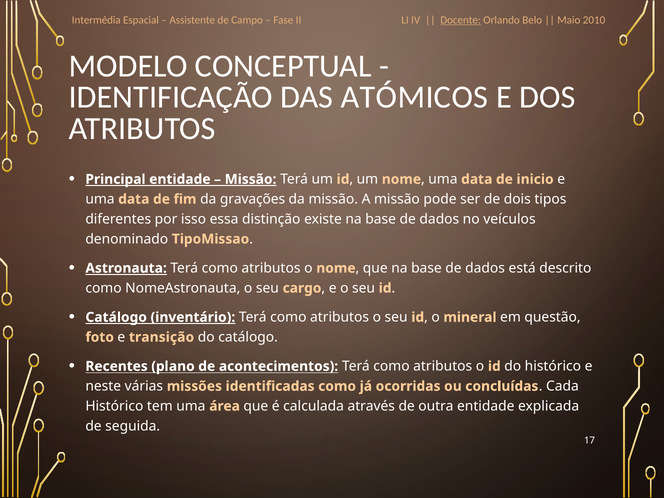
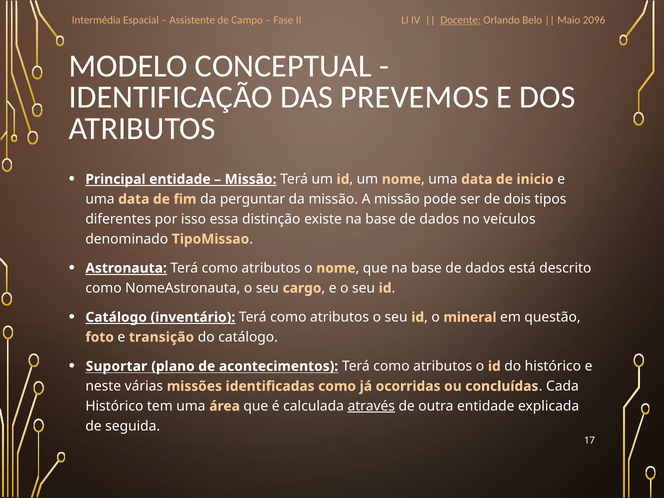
2010: 2010 -> 2096 (594, 20)
ATÓMICOS: ATÓMICOS -> PREVEMOS (415, 97)
gravações: gravações -> perguntar (253, 199)
Recentes: Recentes -> Suportar (116, 366)
através underline: none -> present (371, 406)
